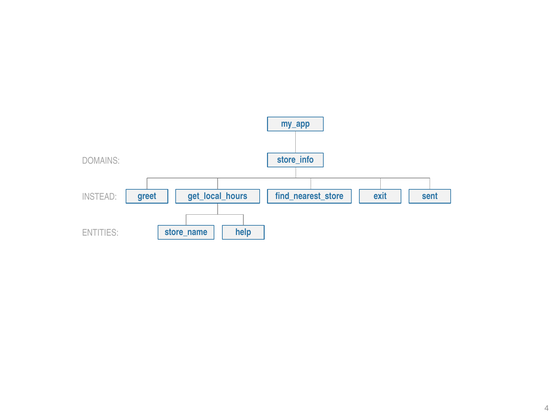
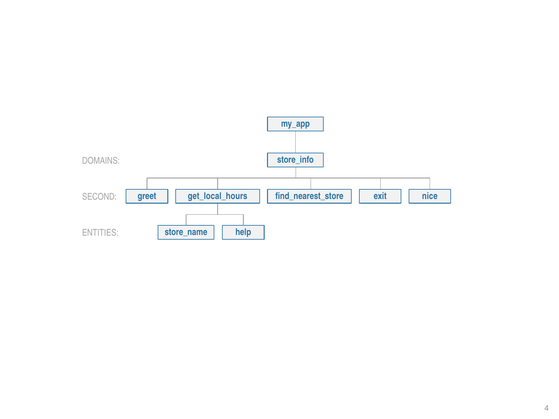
sent: sent -> nice (430, 196)
INSTEAD: INSTEAD -> SECOND (99, 197)
